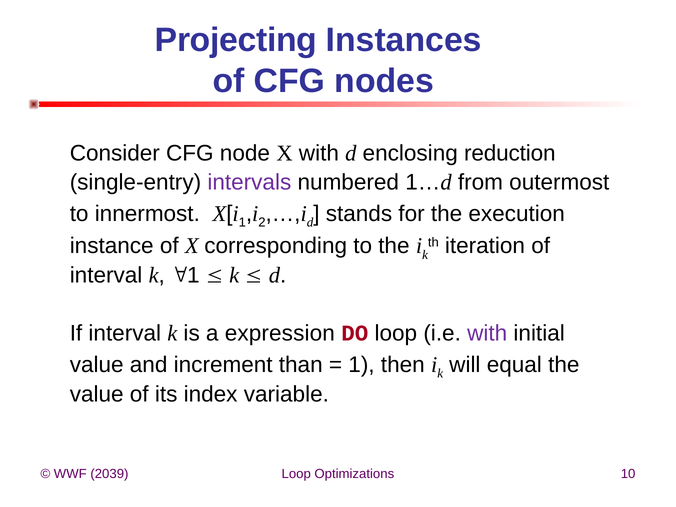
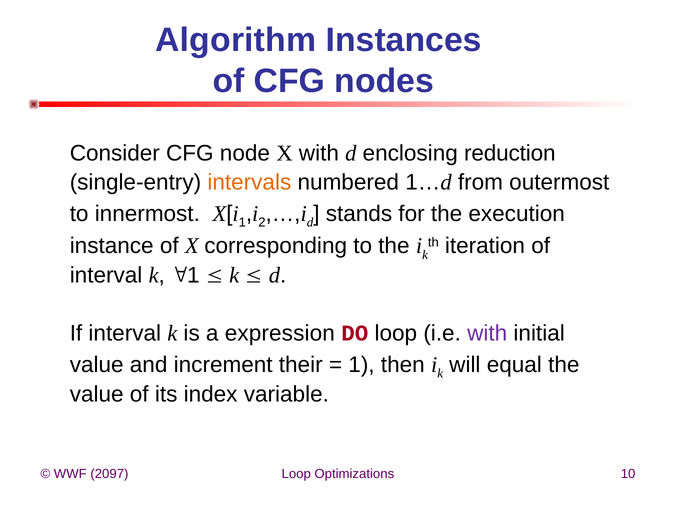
Projecting: Projecting -> Algorithm (236, 40)
intervals colour: purple -> orange (249, 182)
than: than -> their (301, 365)
2039: 2039 -> 2097 (109, 474)
